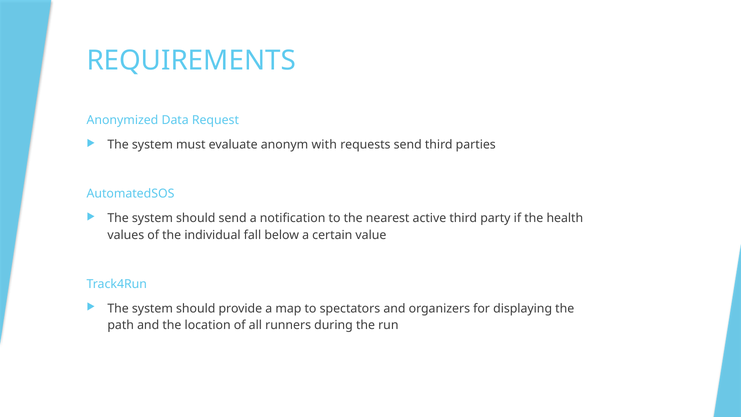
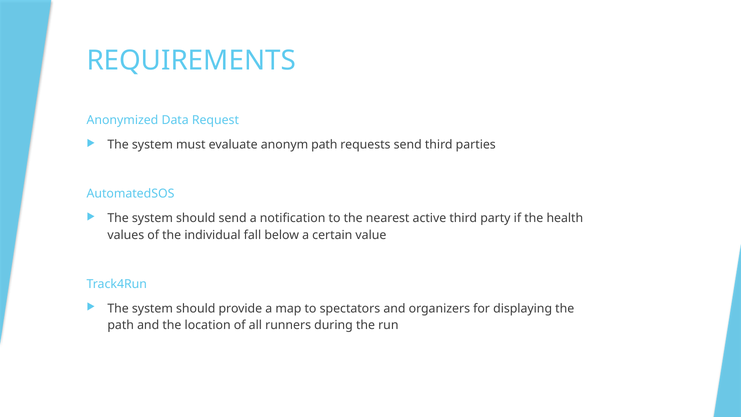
anonym with: with -> path (324, 145)
